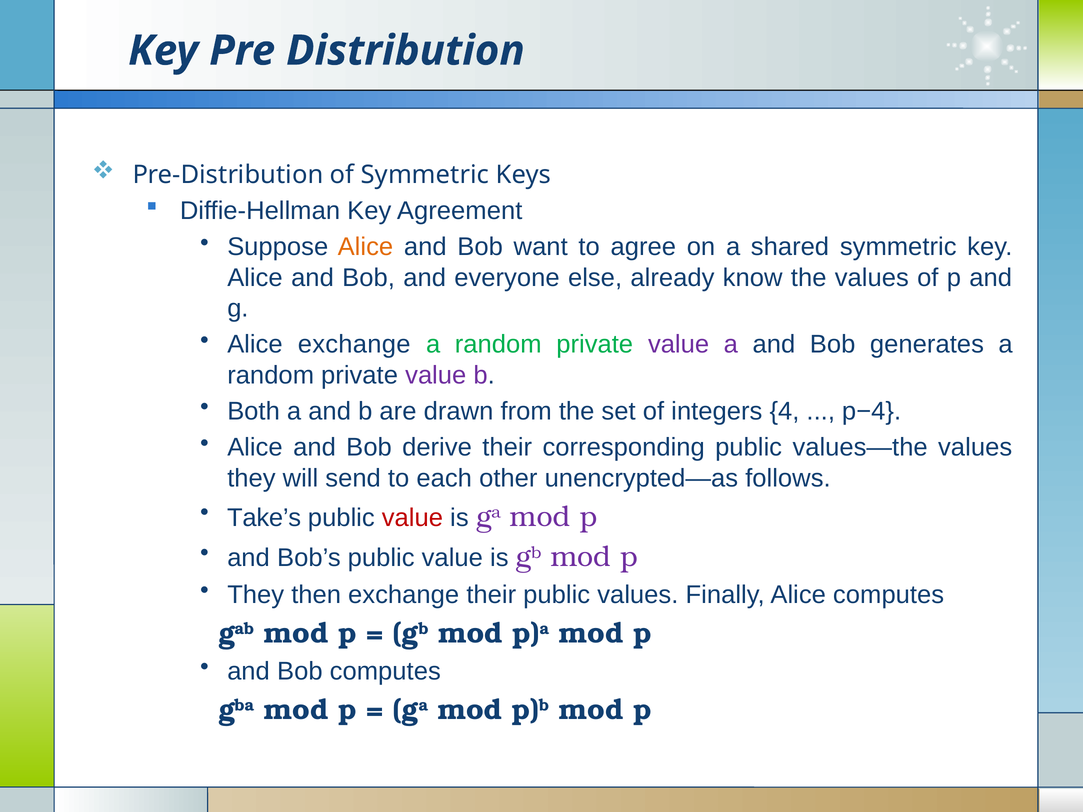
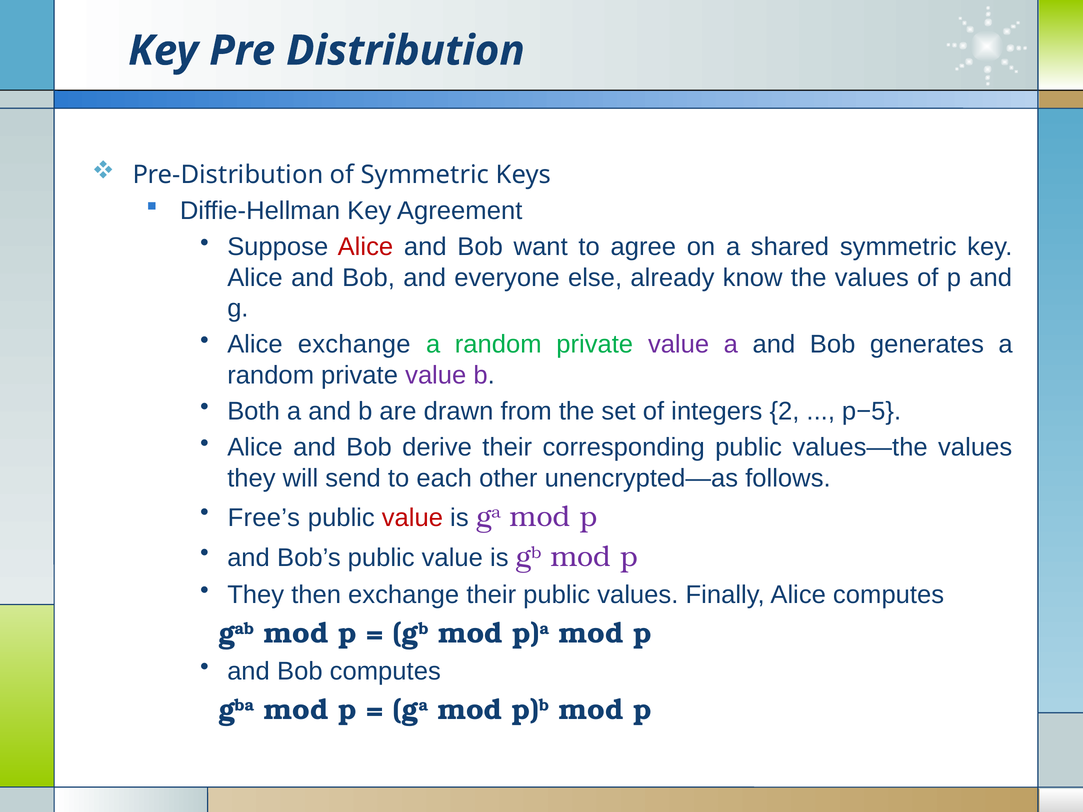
Alice colour: orange -> red (365, 247)
4: 4 -> 2 (784, 411)
p−4: p−4 -> p−5 (872, 411)
Take’s: Take’s -> Free’s (264, 518)
